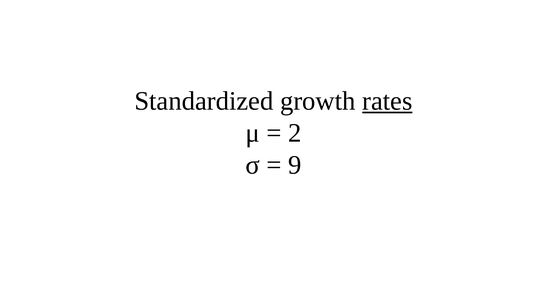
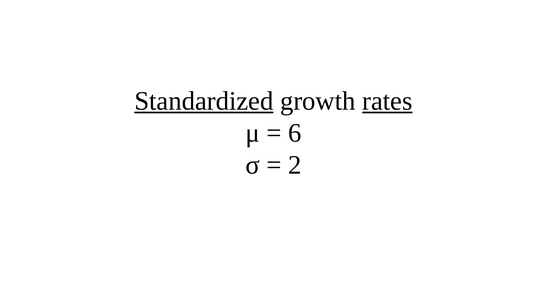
Standardized underline: none -> present (204, 101)
2: 2 -> 6 (295, 133)
9: 9 -> 2 (295, 165)
